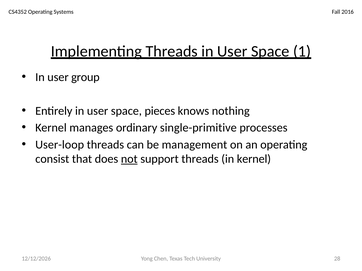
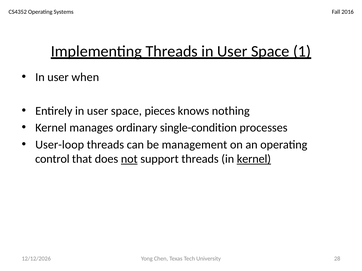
group: group -> when (85, 77)
single-primitive: single-primitive -> single-condition (198, 128)
consist: consist -> control (52, 159)
kernel underline: none -> present (254, 159)
